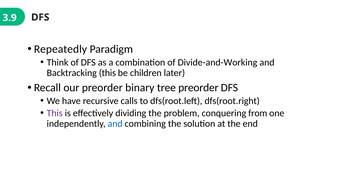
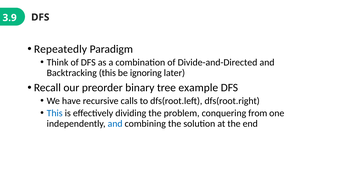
Divide-and-Working: Divide-and-Working -> Divide-and-Directed (218, 62)
children: children -> ignoring (146, 73)
tree preorder: preorder -> example (198, 88)
This colour: purple -> blue (55, 113)
